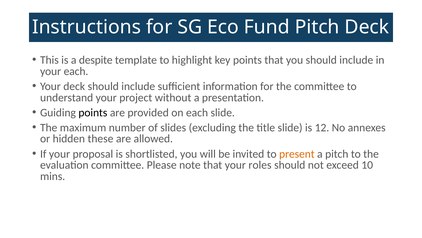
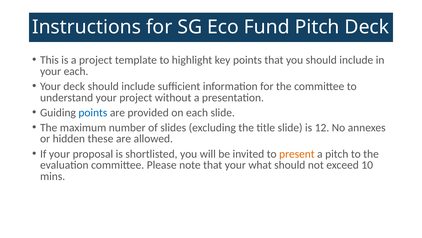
a despite: despite -> project (96, 60)
points colour: black -> blue (93, 112)
roles: roles -> what (260, 165)
